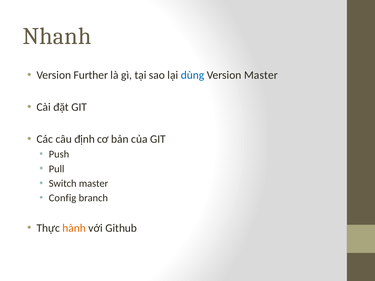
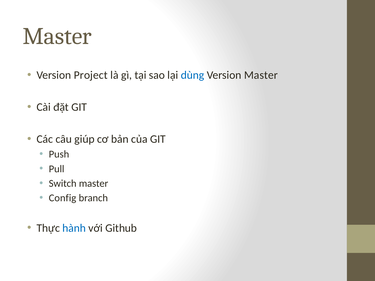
Nhanh: Nhanh -> Master (57, 36)
Further: Further -> Project (91, 75)
định: định -> giúp (84, 139)
hành colour: orange -> blue (74, 228)
